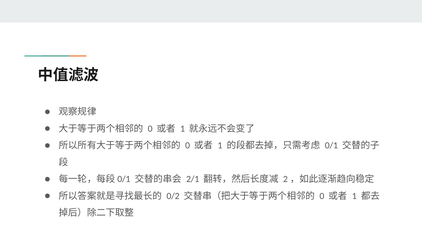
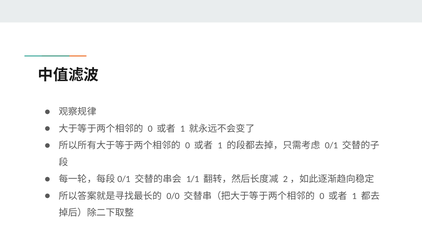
2/1: 2/1 -> 1/1 (193, 180)
0/2: 0/2 -> 0/0 (173, 196)
